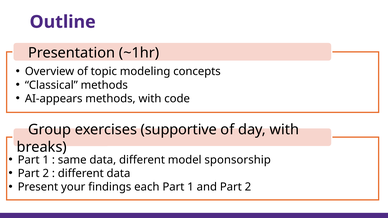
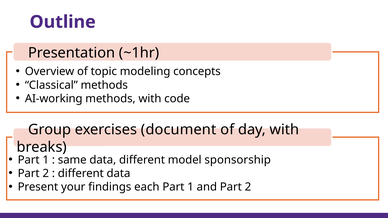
AI-appears: AI-appears -> AI-working (54, 99)
supportive: supportive -> document (179, 130)
